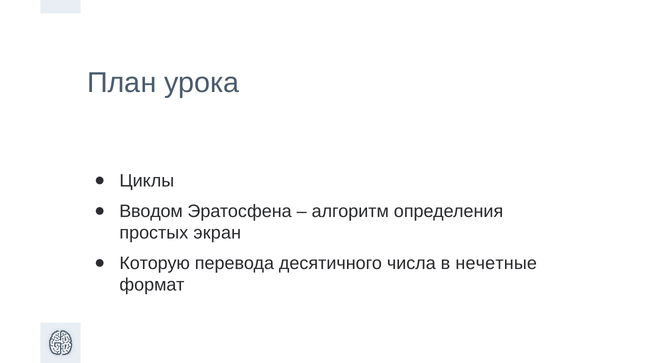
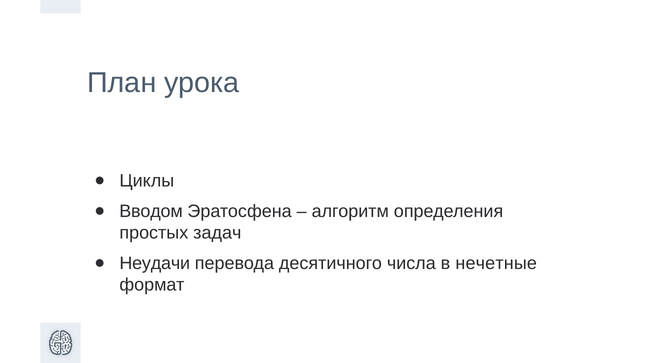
экран: экран -> задач (217, 233)
Которую: Которую -> Неудачи (155, 263)
